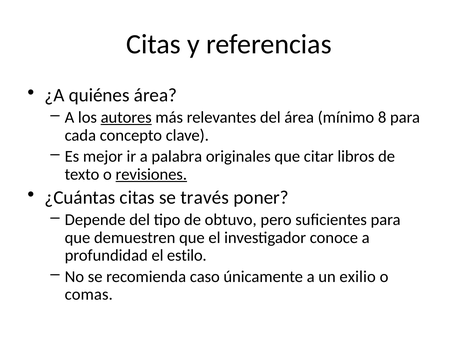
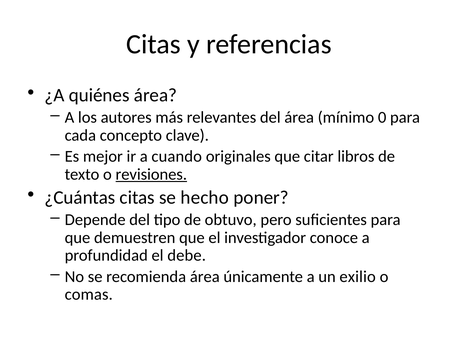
autores underline: present -> none (126, 117)
8: 8 -> 0 (382, 117)
palabra: palabra -> cuando (177, 156)
través: través -> hecho (205, 197)
estilo: estilo -> debe (187, 255)
recomienda caso: caso -> área (205, 276)
